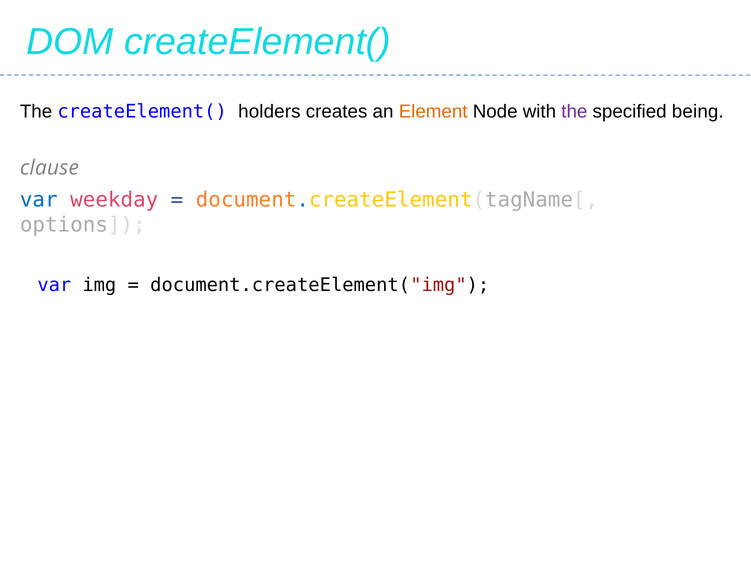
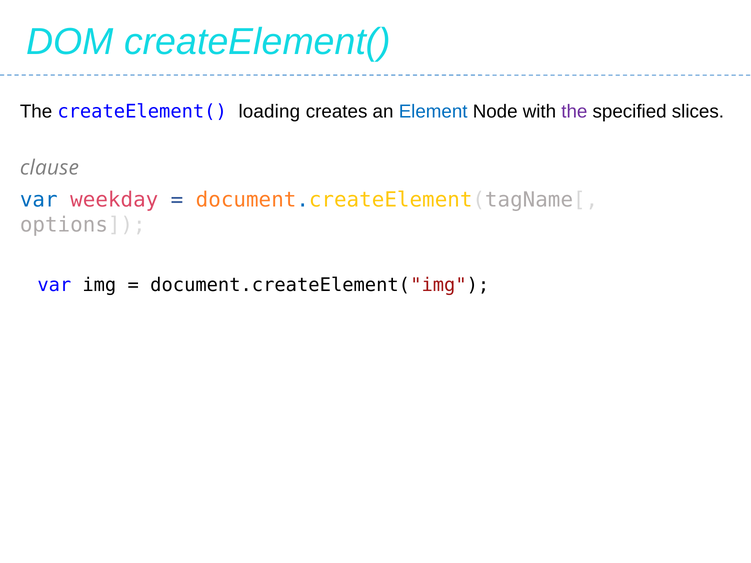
holders: holders -> loading (269, 112)
Element colour: orange -> blue (433, 112)
being: being -> slices (698, 112)
